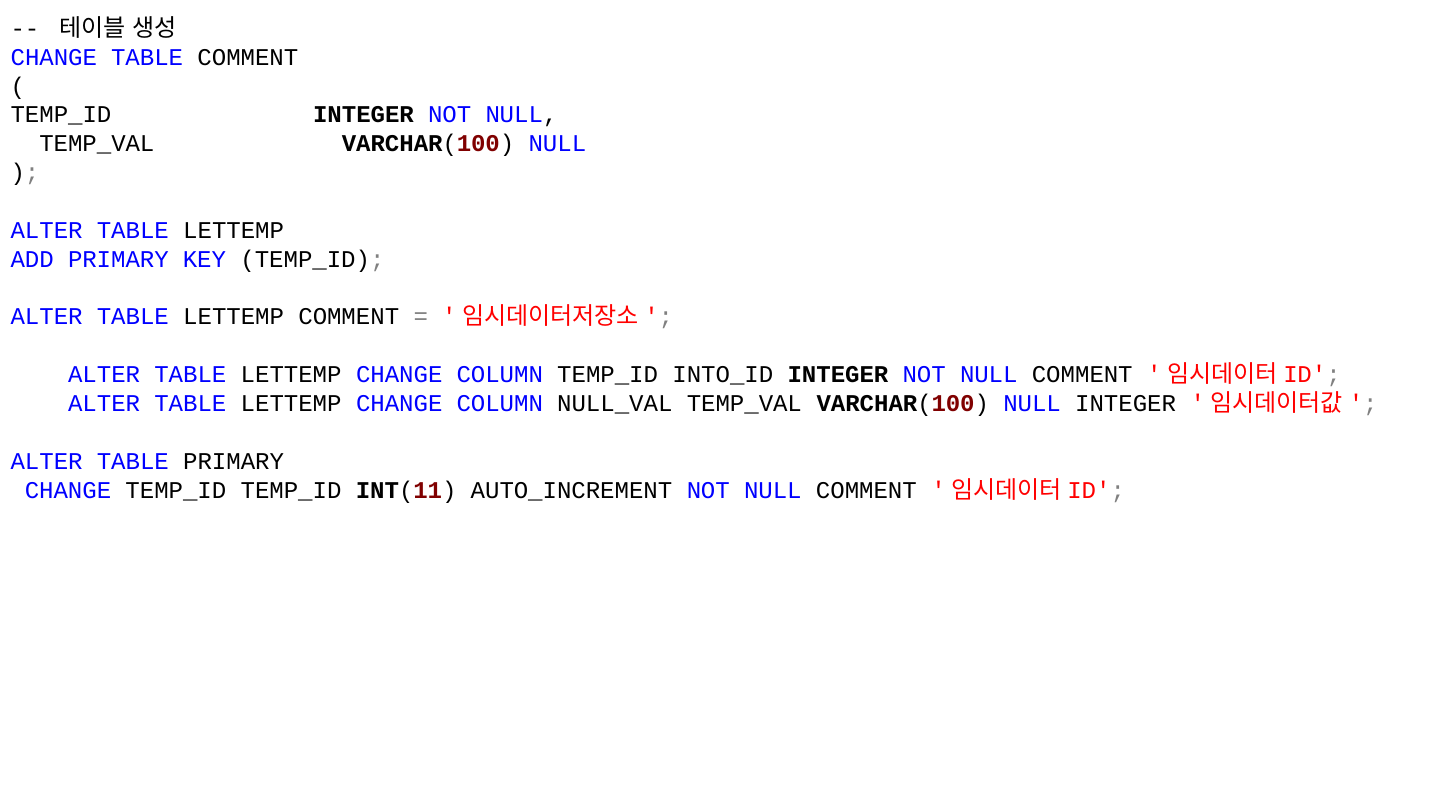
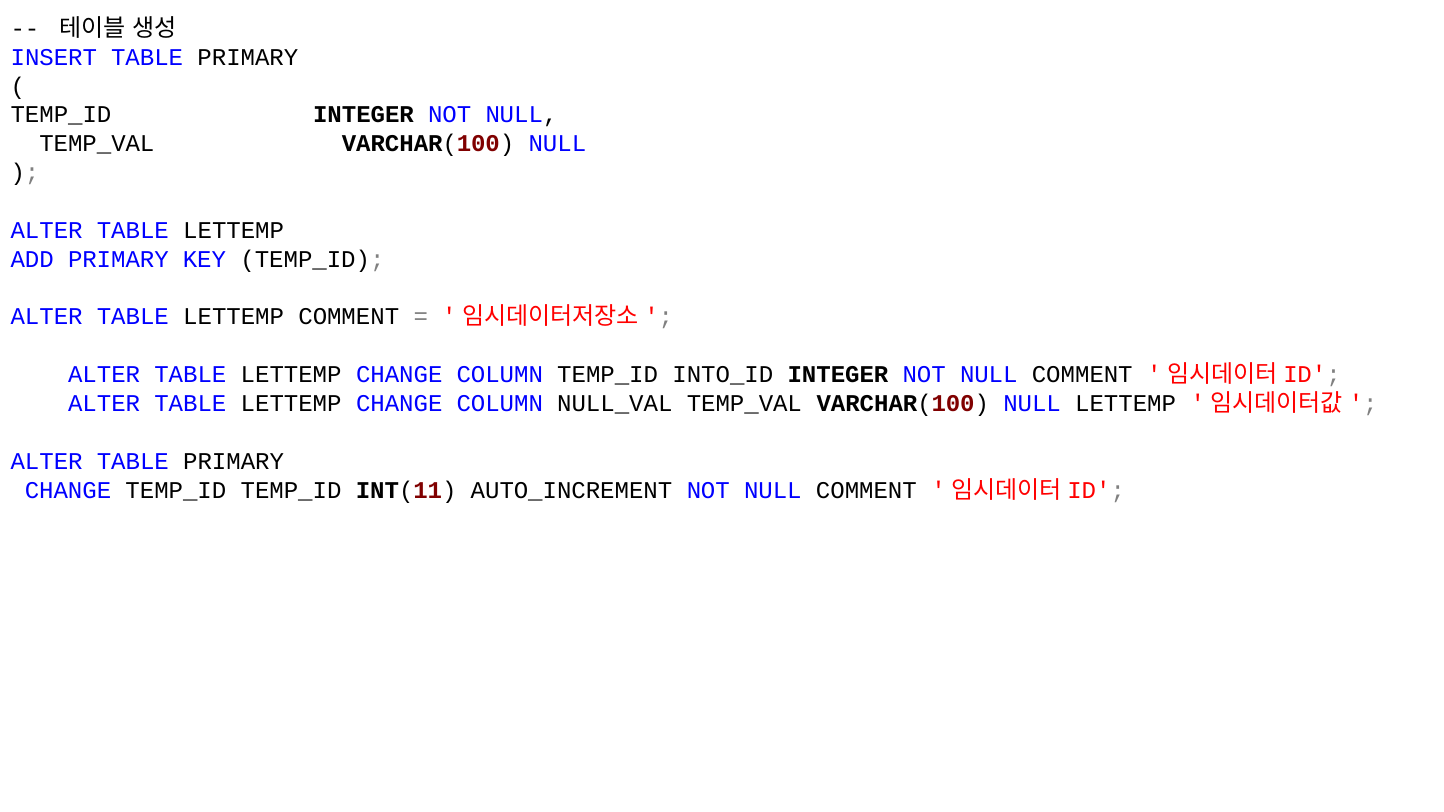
CHANGE: CHANGE -> INSERT (54, 57)
COMMENT: COMMENT -> PRIMARY (248, 57)
NULL INTEGER: INTEGER -> LETTEMP (1126, 404)
